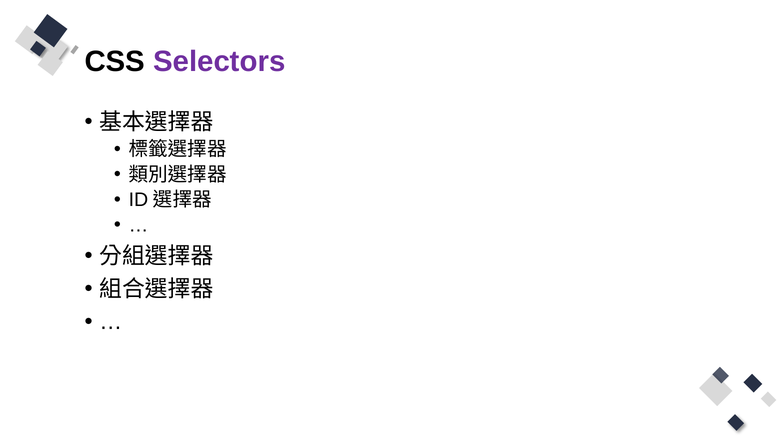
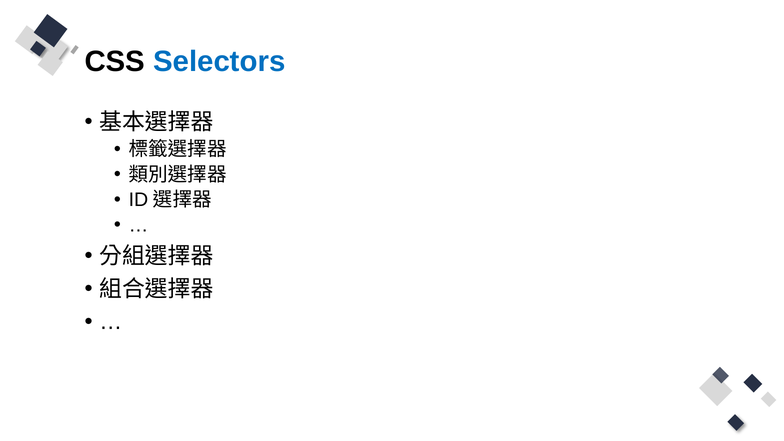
Selectors colour: purple -> blue (219, 62)
